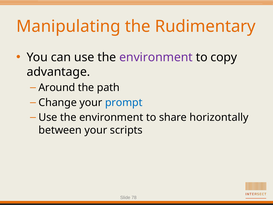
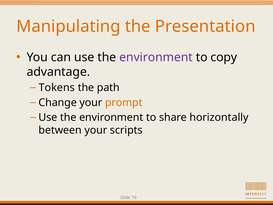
Rudimentary: Rudimentary -> Presentation (205, 26)
Around: Around -> Tokens (57, 88)
prompt colour: blue -> orange (124, 102)
